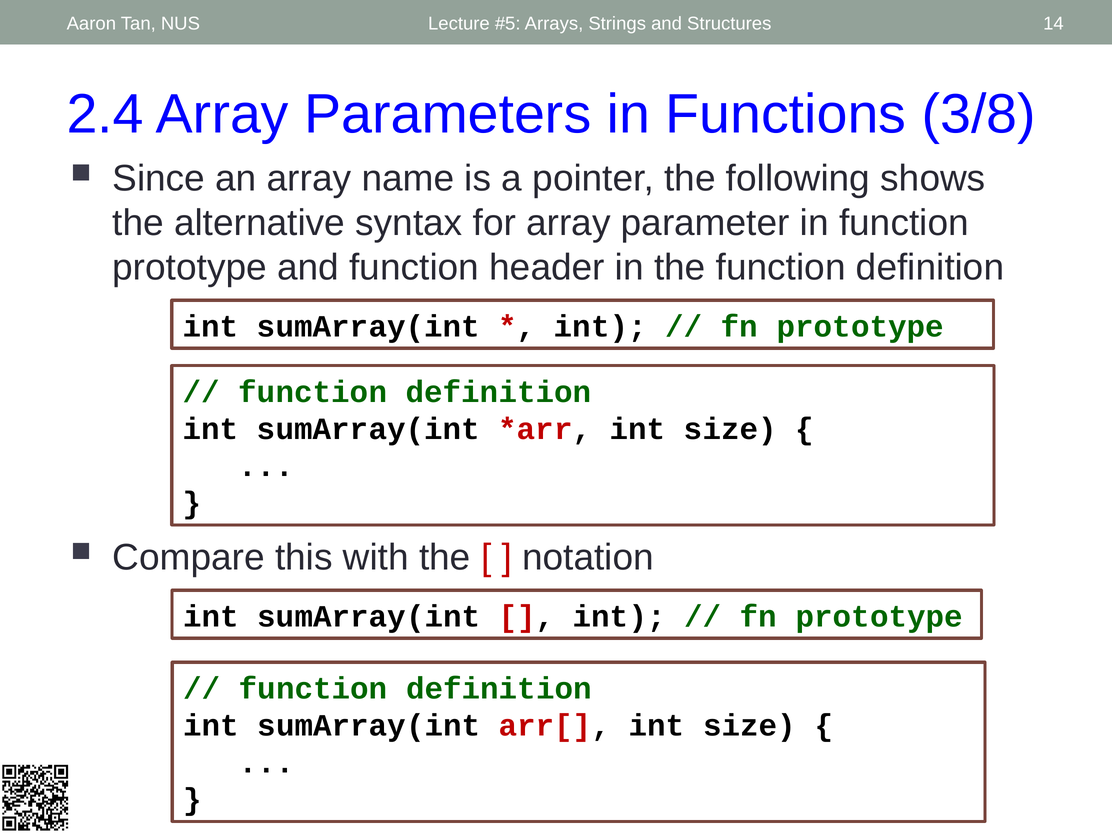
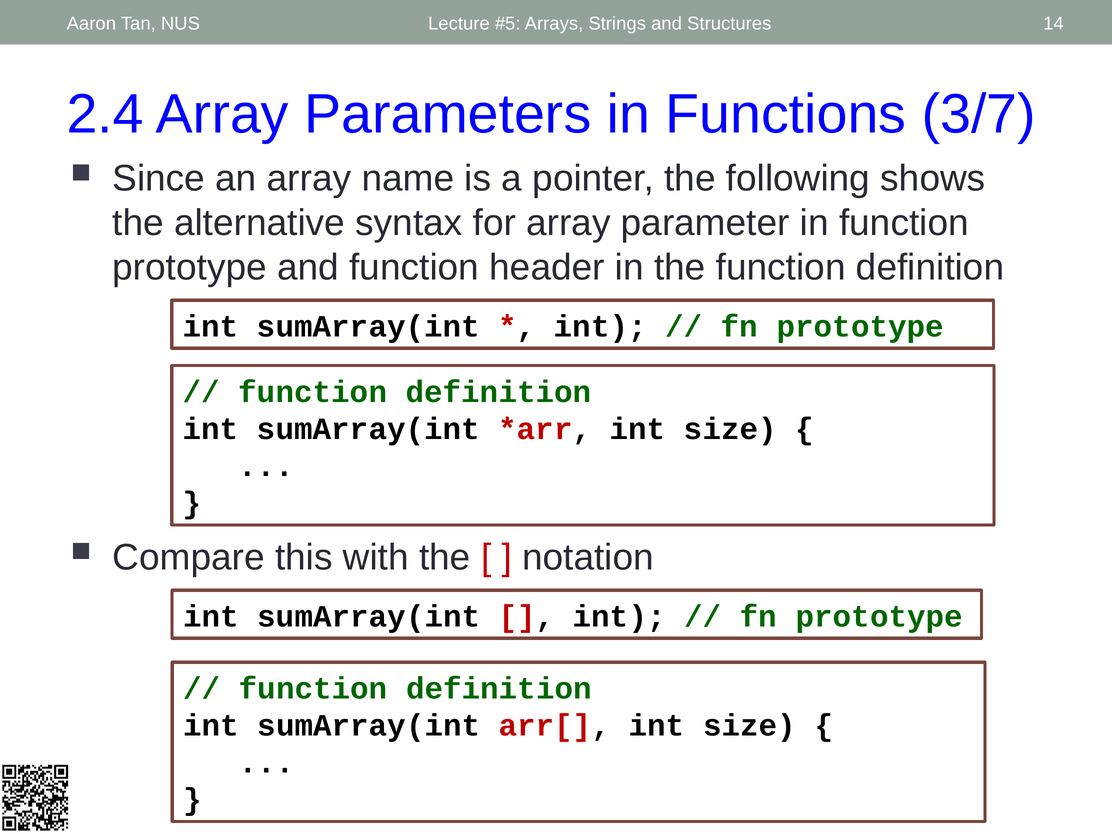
3/8: 3/8 -> 3/7 (979, 114)
